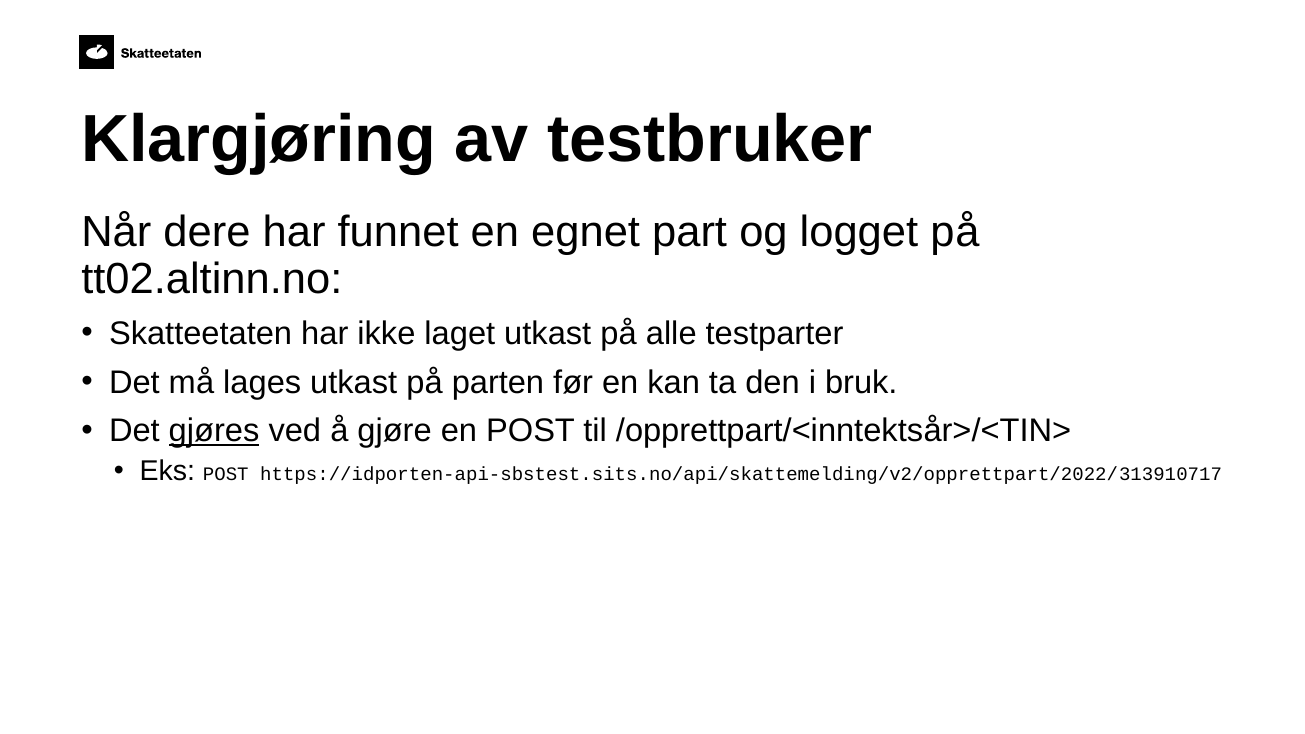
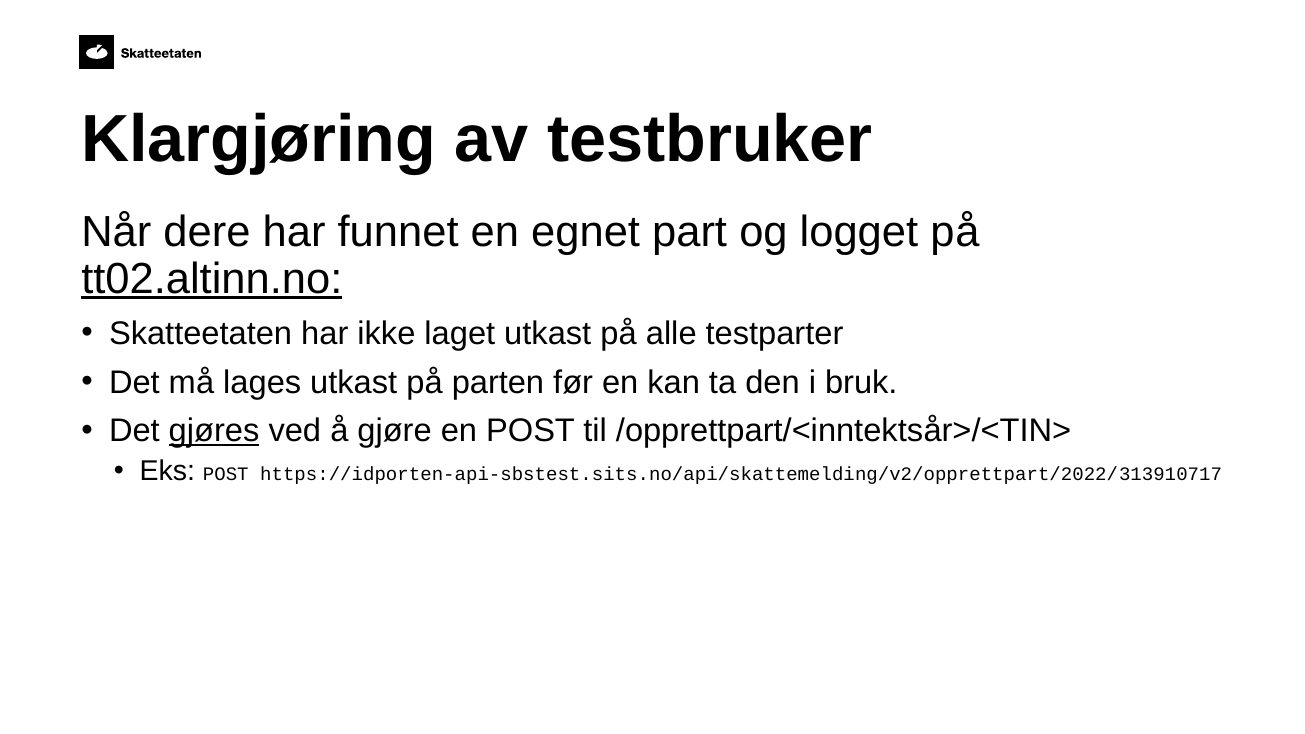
tt02.altinn.no underline: none -> present (212, 279)
